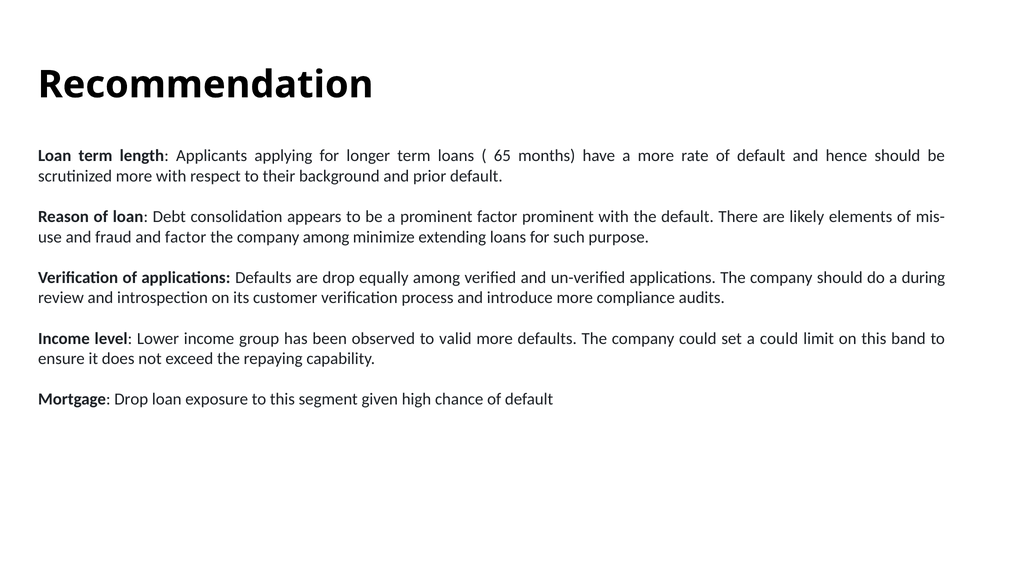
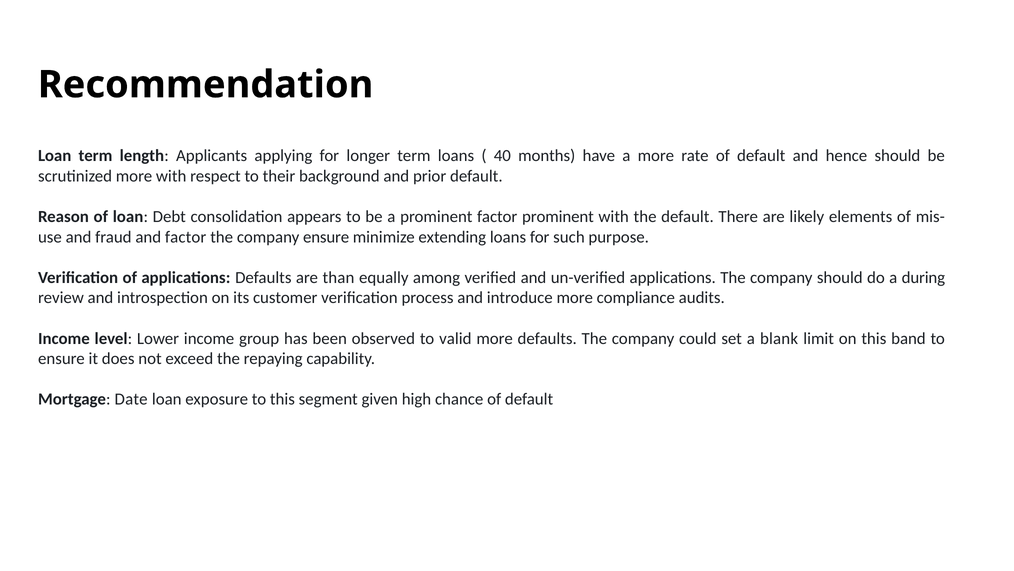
65: 65 -> 40 (502, 156)
company among: among -> ensure (326, 237)
are drop: drop -> than (338, 277)
a could: could -> blank (779, 338)
Mortgage Drop: Drop -> Date (131, 399)
